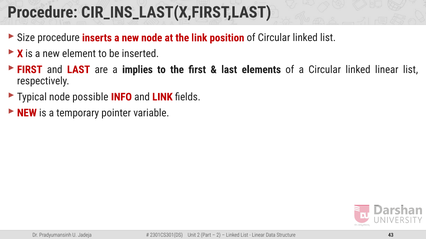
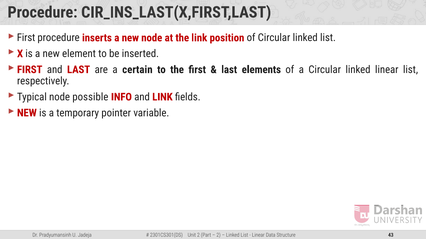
Size: Size -> First (26, 38)
implies: implies -> certain (137, 70)
